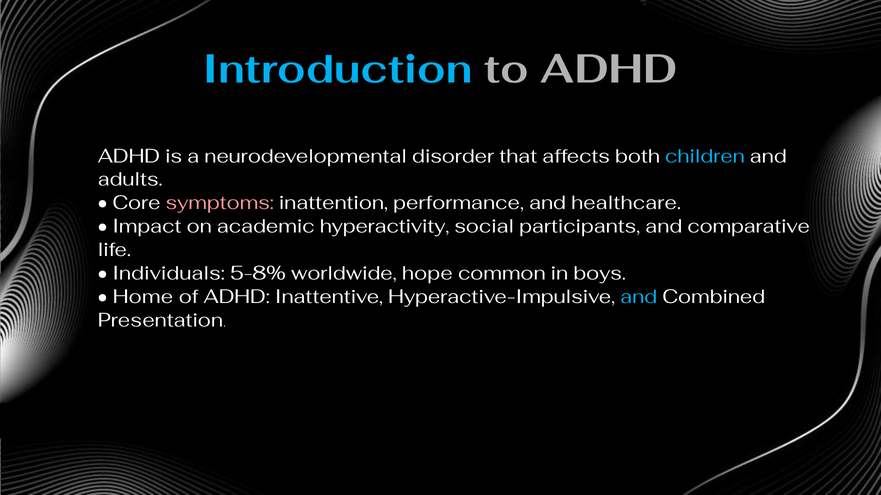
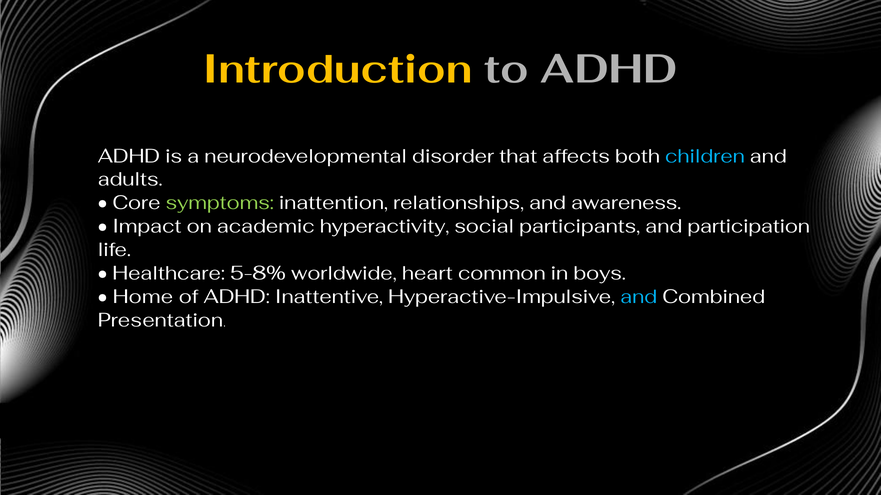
Introduction colour: light blue -> yellow (338, 70)
symptoms colour: pink -> light green (220, 203)
performance: performance -> relationships (459, 203)
healthcare: healthcare -> awareness (626, 203)
comparative: comparative -> participation (749, 227)
Individuals: Individuals -> Healthcare (169, 274)
hope: hope -> heart (427, 274)
